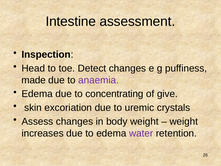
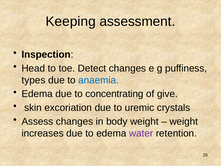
Intestine: Intestine -> Keeping (71, 21)
made: made -> types (34, 80)
anaemia colour: purple -> blue (99, 80)
